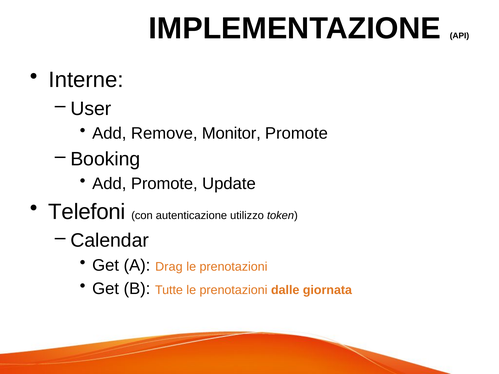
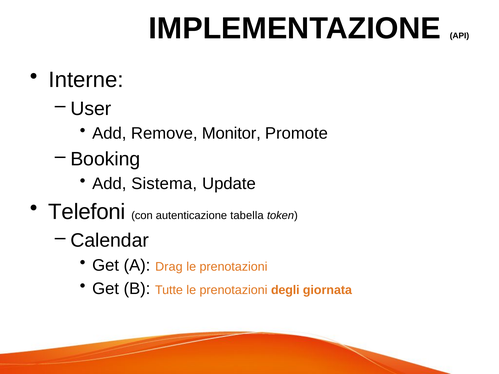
Add Promote: Promote -> Sistema (164, 184)
utilizzo: utilizzo -> tabella (247, 216)
dalle: dalle -> degli (285, 290)
